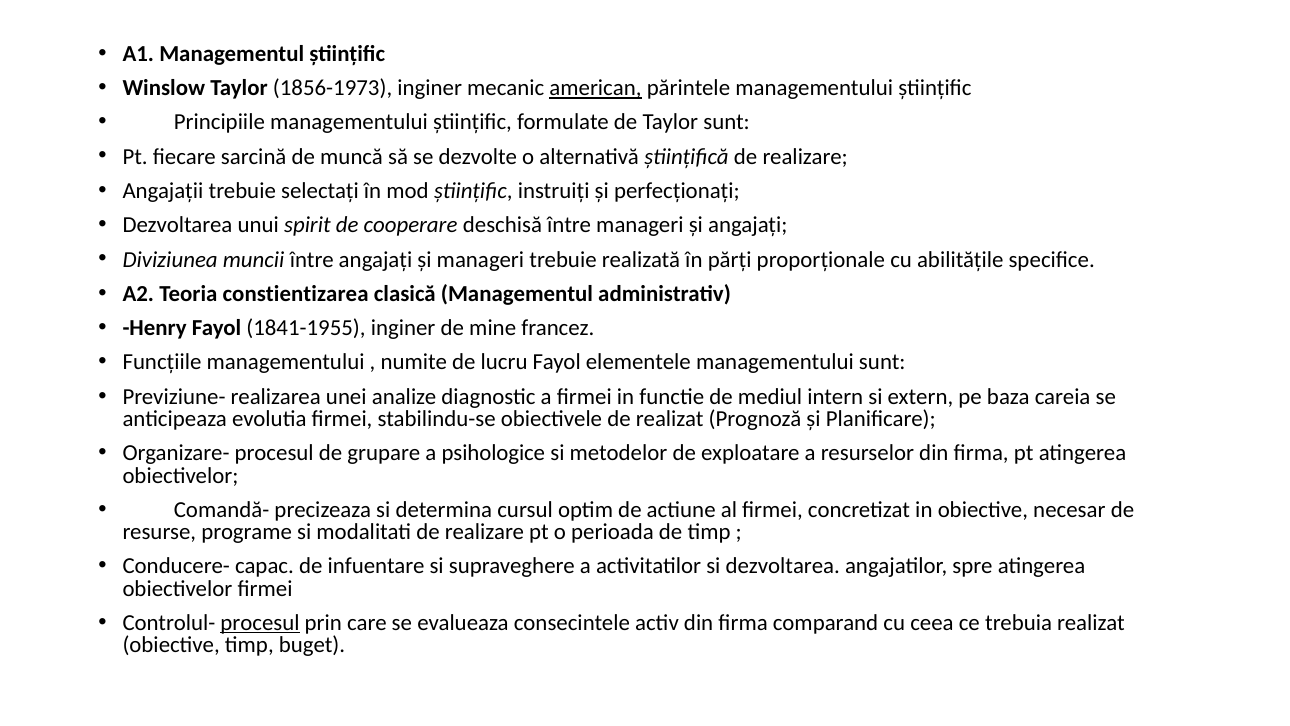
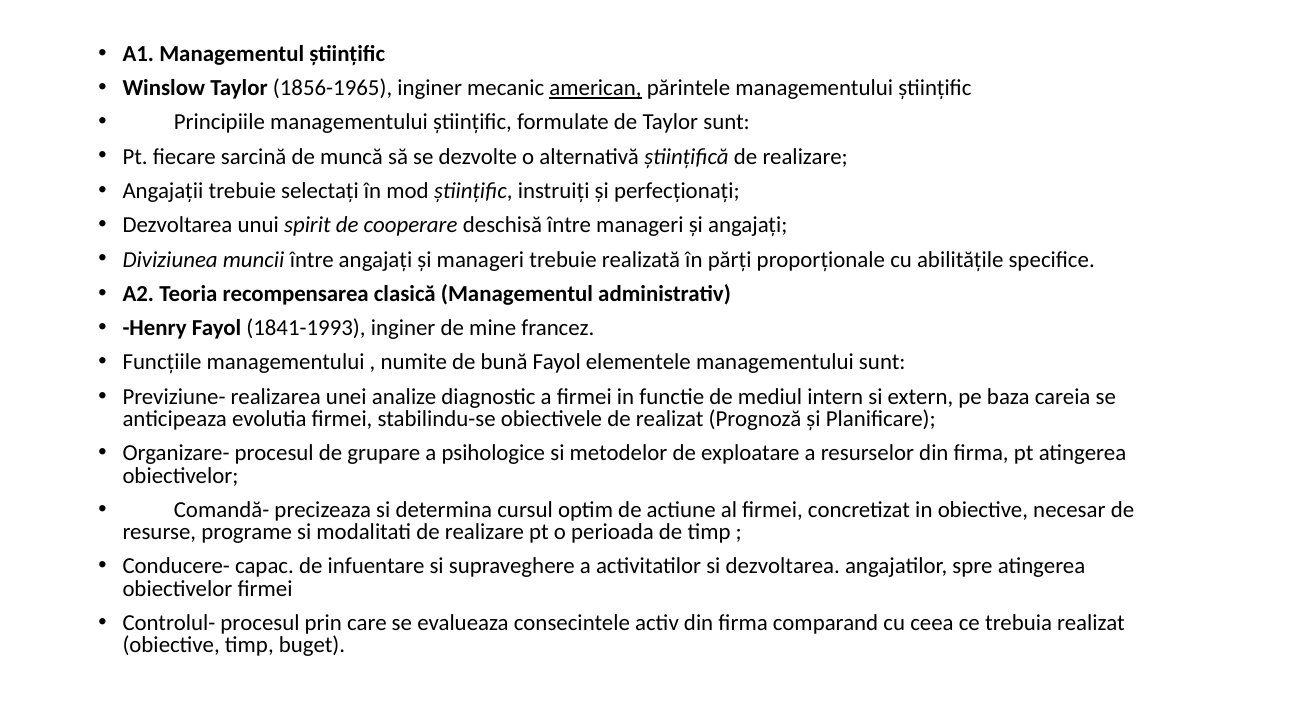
1856-1973: 1856-1973 -> 1856-1965 (333, 88)
constientizarea: constientizarea -> recompensarea (296, 294)
1841-1955: 1841-1955 -> 1841-1993 (306, 328)
lucru: lucru -> bună (504, 362)
procesul underline: present -> none (260, 622)
